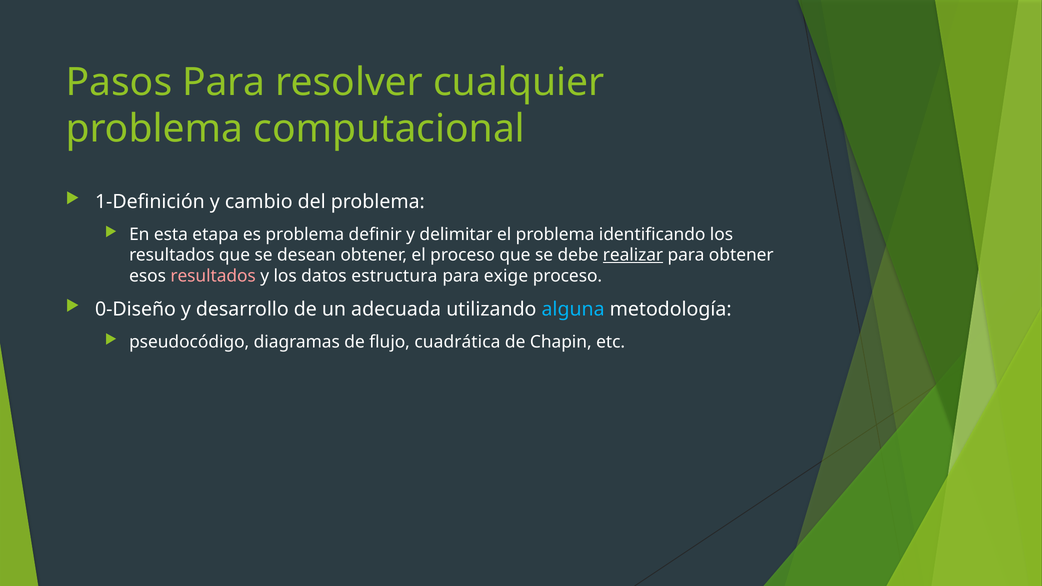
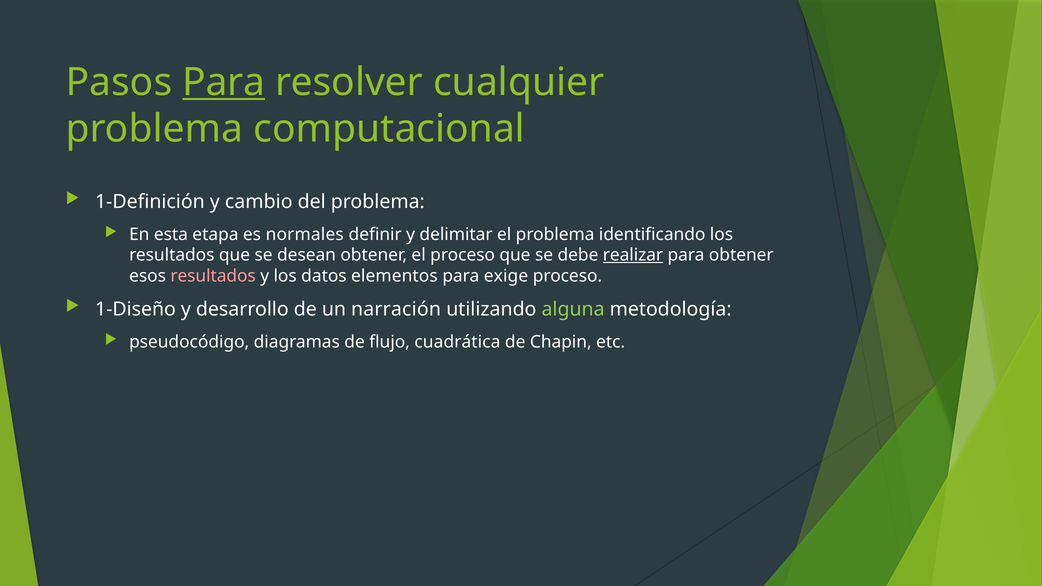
Para underline: none -> present (224, 82)
es problema: problema -> normales (305, 234)
estructura: estructura -> elementos (394, 276)
0-Diseño: 0-Diseño -> 1-Diseño (135, 309)
adecuada: adecuada -> narración (396, 309)
alguna colour: light blue -> light green (573, 309)
